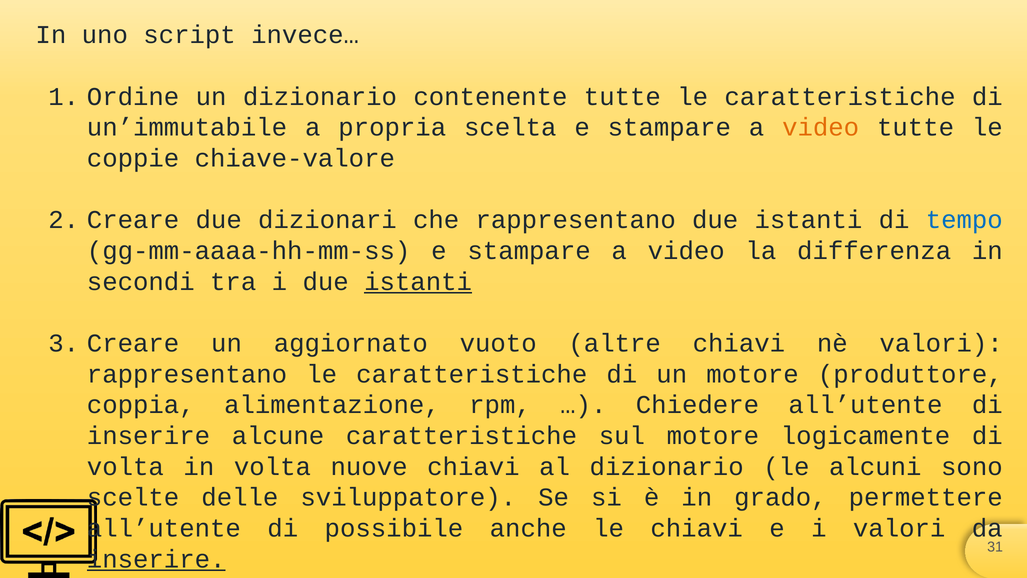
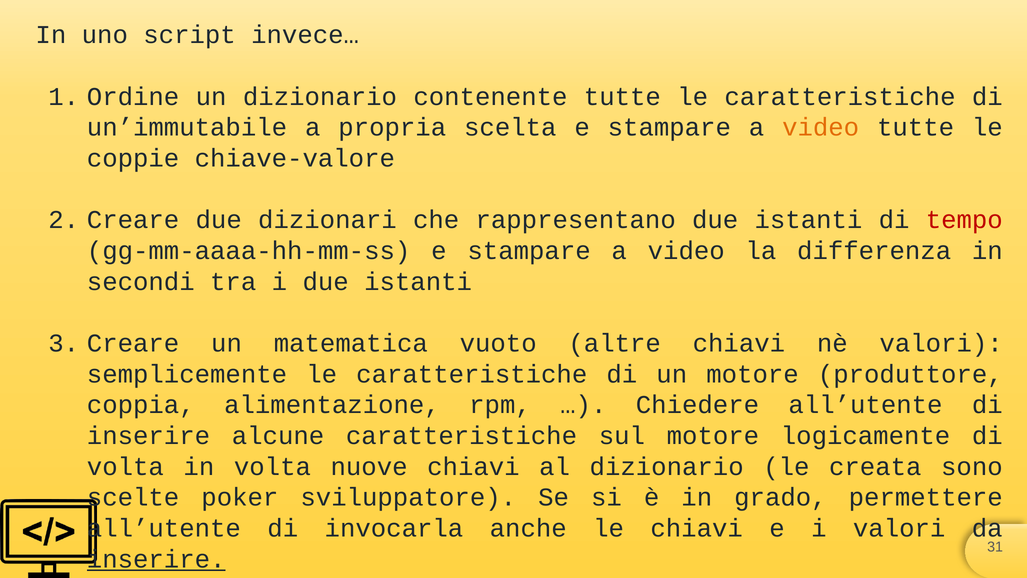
tempo colour: blue -> red (964, 220)
istanti underline: present -> none (418, 281)
aggiornato: aggiornato -> matematica (351, 343)
rappresentano: rappresentano -> semplicemente (187, 374)
alcuni: alcuni -> creata (875, 466)
delle: delle -> poker (240, 497)
possibile: possibile -> invocarla (394, 528)
